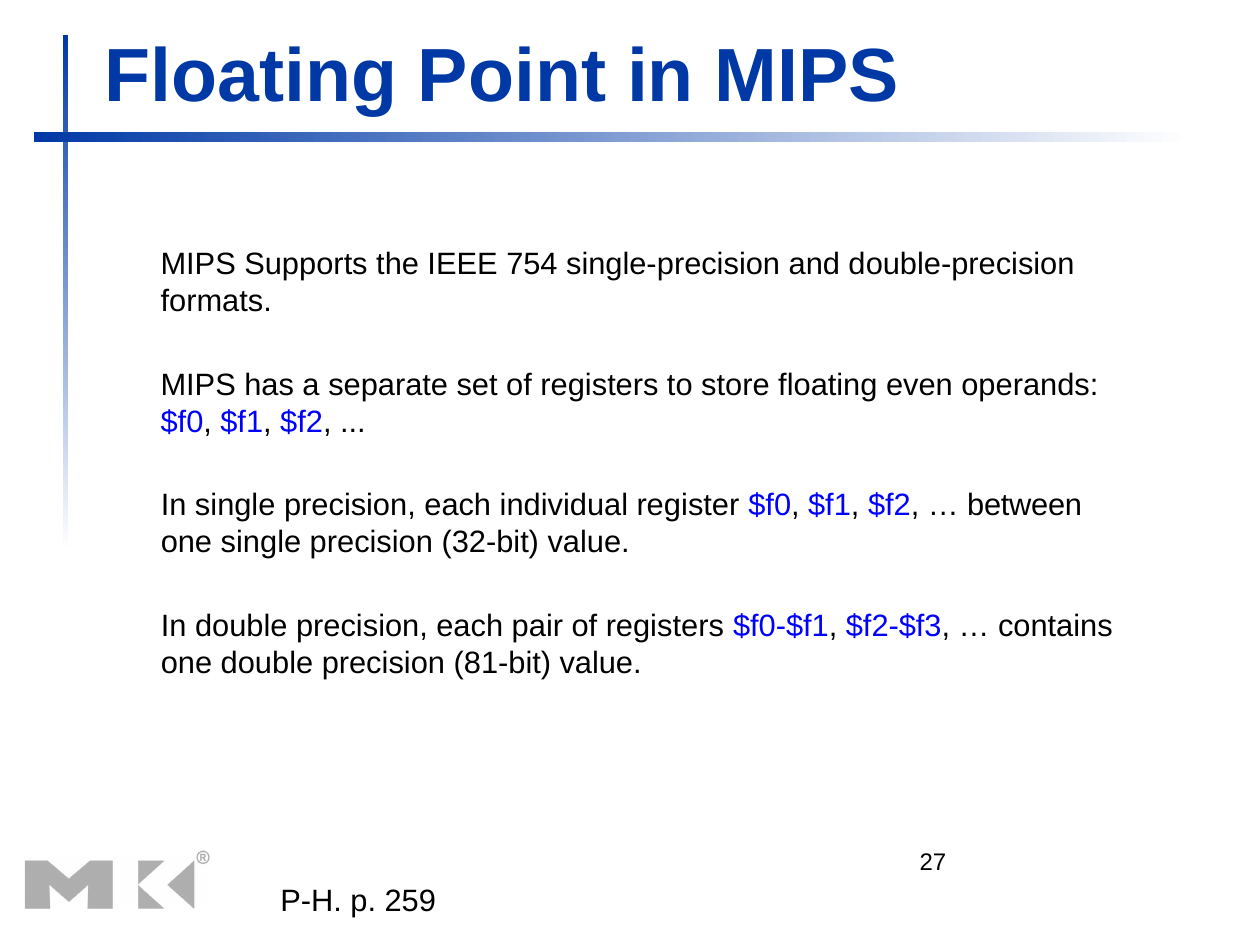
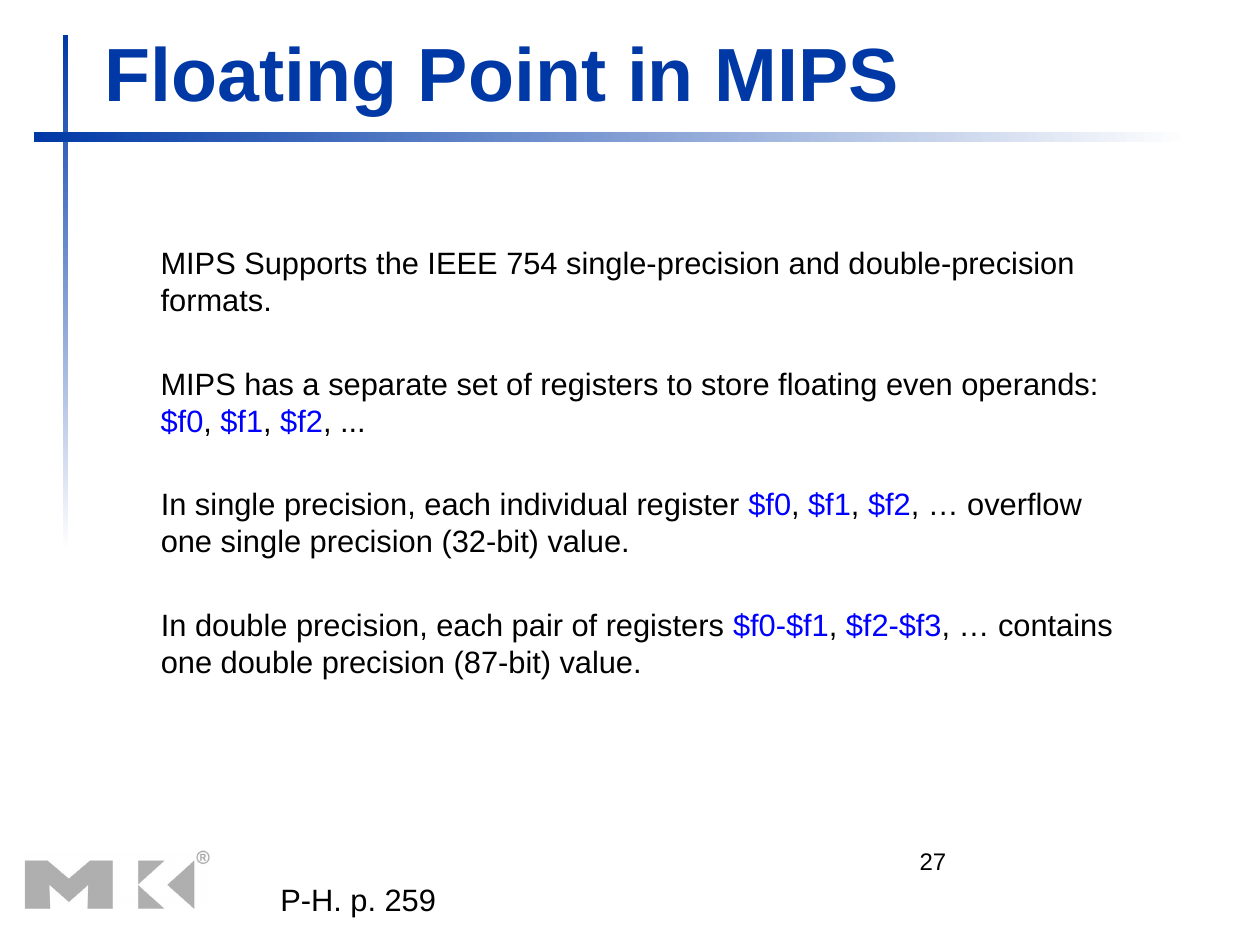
between: between -> overflow (1025, 506)
81-bit: 81-bit -> 87-bit (502, 663)
